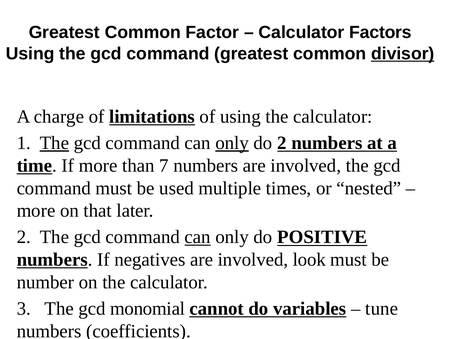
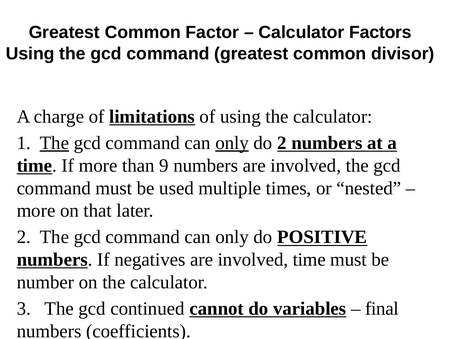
divisor underline: present -> none (403, 54)
7: 7 -> 9 (164, 166)
can underline: present -> none (198, 237)
involved look: look -> time (309, 260)
monomial: monomial -> continued (147, 309)
tune: tune -> final (382, 309)
